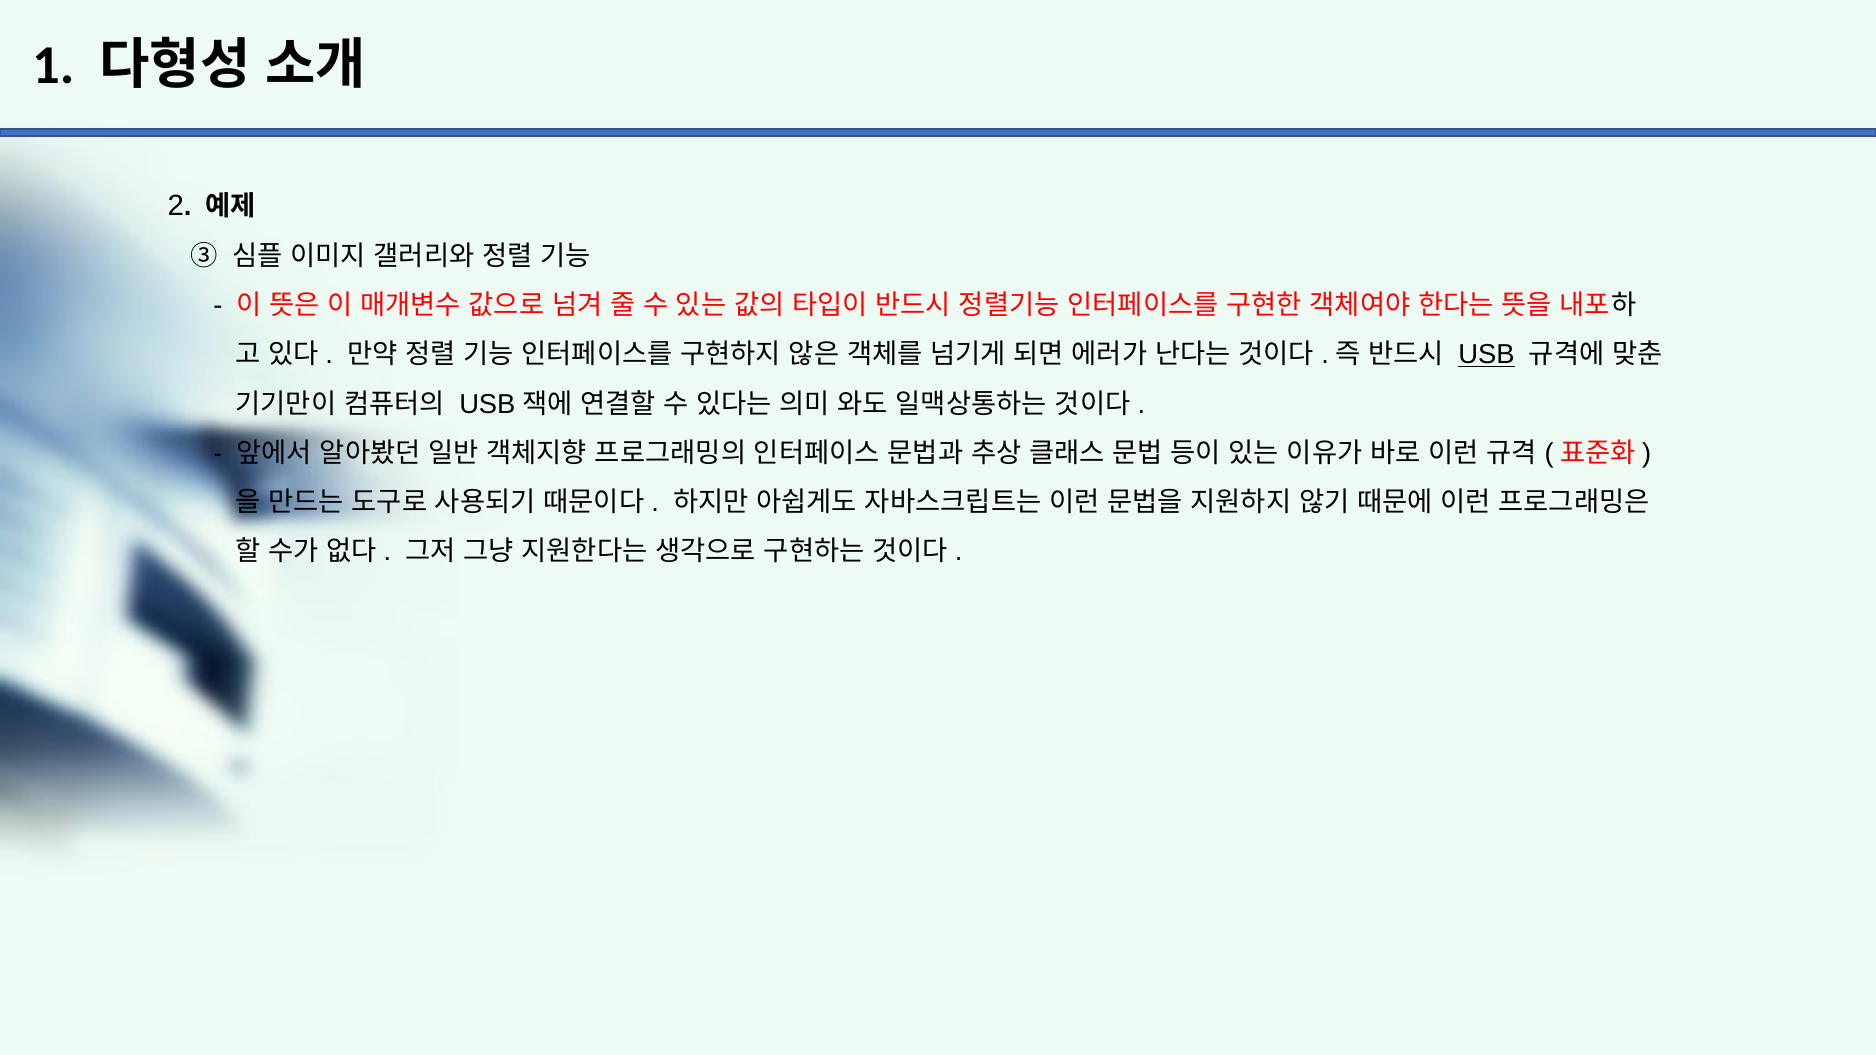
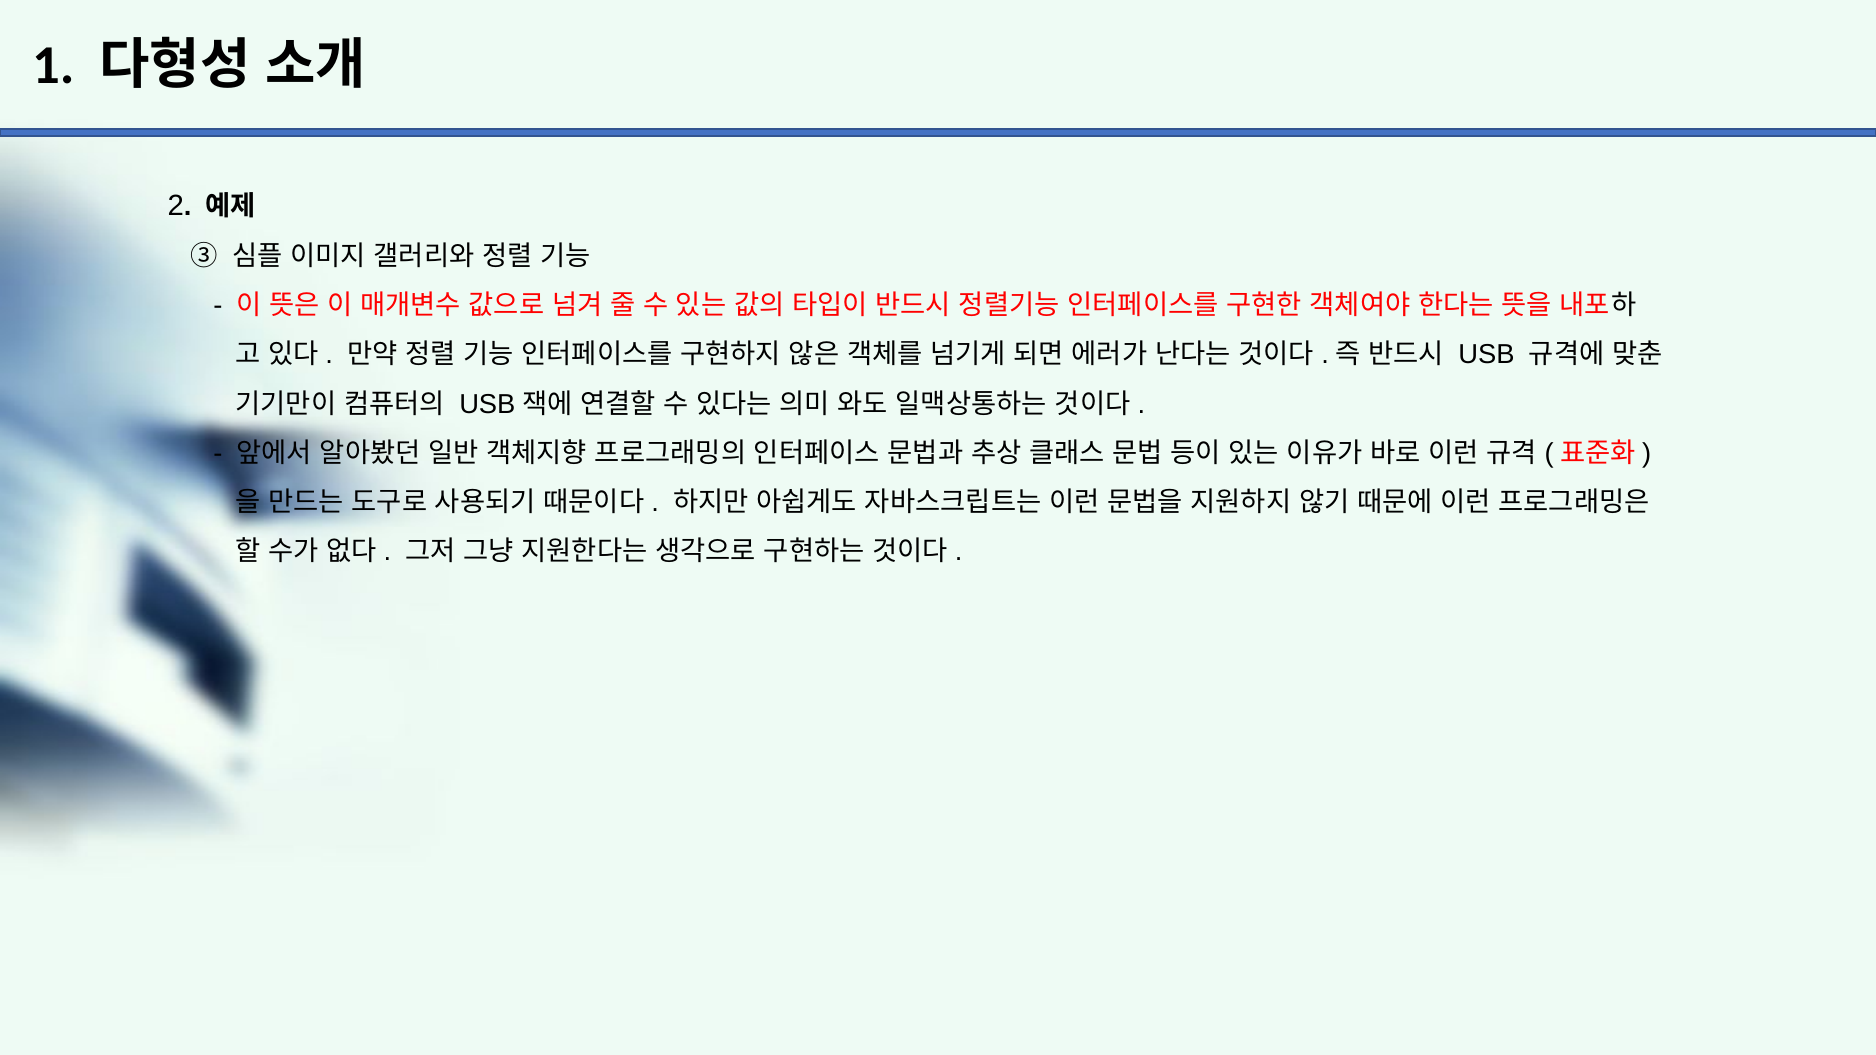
USB underline: present -> none (1486, 355)
